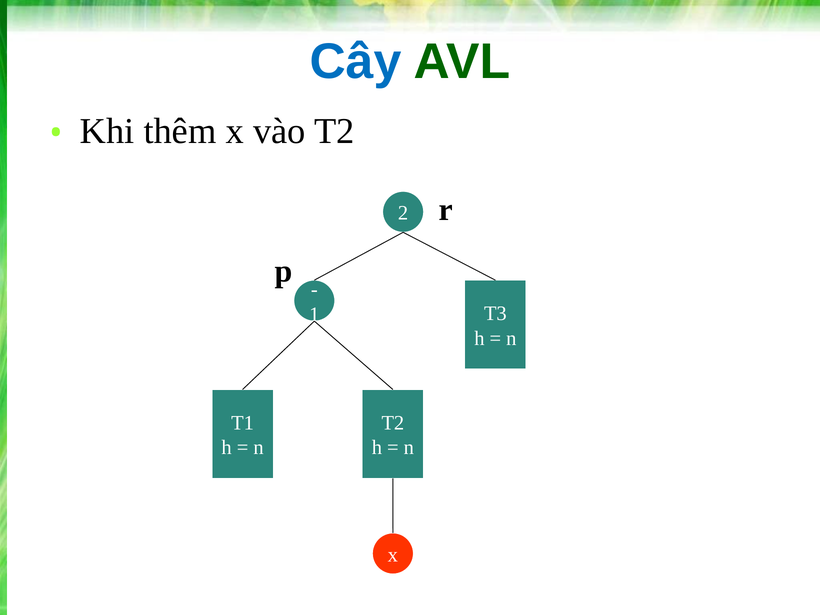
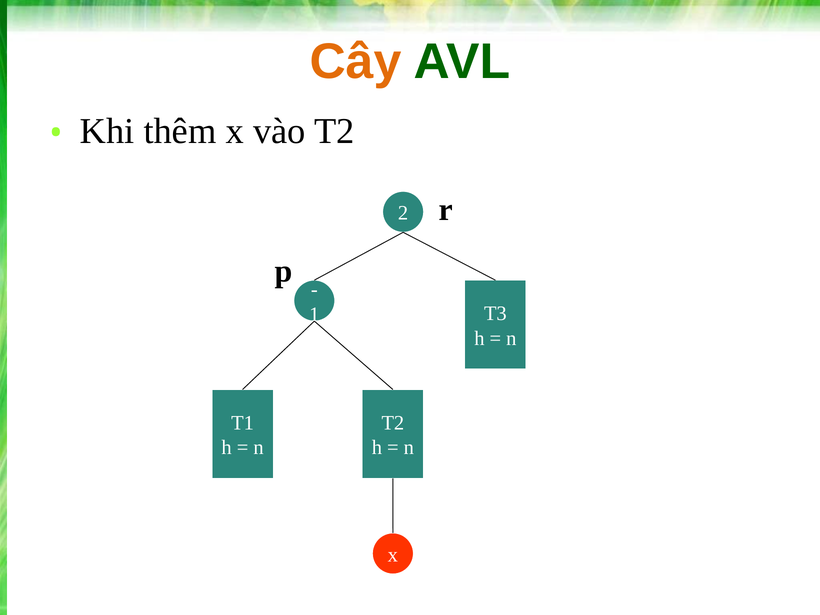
Cây colour: blue -> orange (356, 62)
